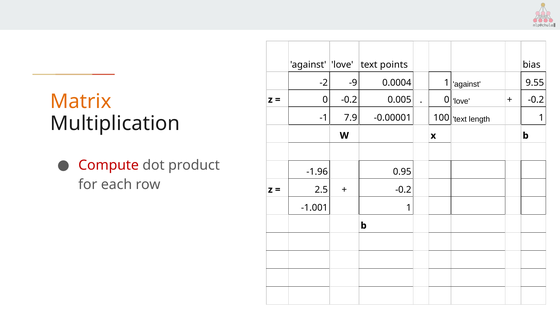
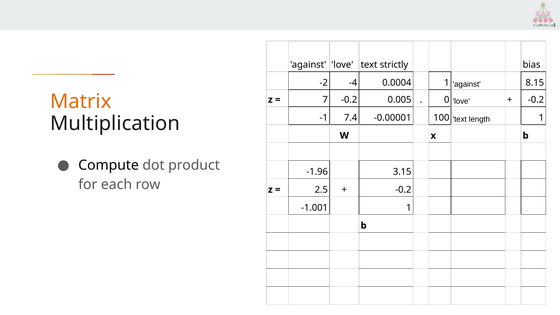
points: points -> strictly (394, 65)
-9: -9 -> -4 (353, 83)
9.55: 9.55 -> 8.15 (535, 83)
0: 0 -> 7 (325, 100)
7.9: 7.9 -> 7.4 (351, 118)
Compute colour: red -> black (109, 165)
0.95: 0.95 -> 3.15 (402, 172)
